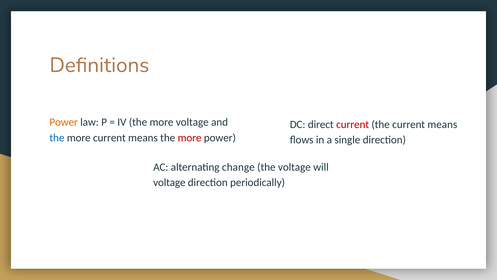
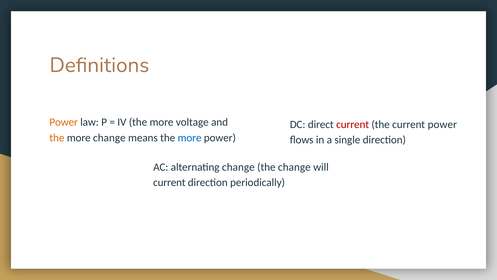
the current means: means -> power (442, 124)
the colour: blue -> orange (57, 138)
more current: current -> change (109, 138)
more colour: red -> blue (190, 138)
the voltage: voltage -> change (294, 167)
voltage: voltage -> current (169, 182)
